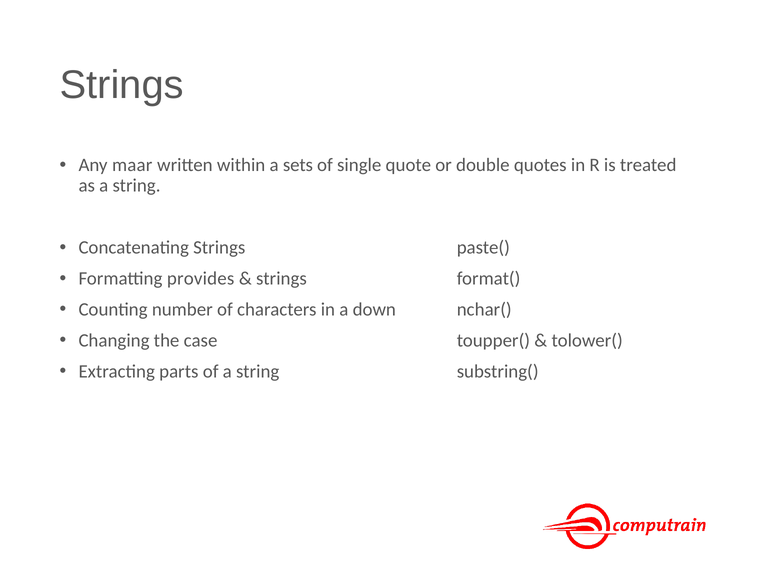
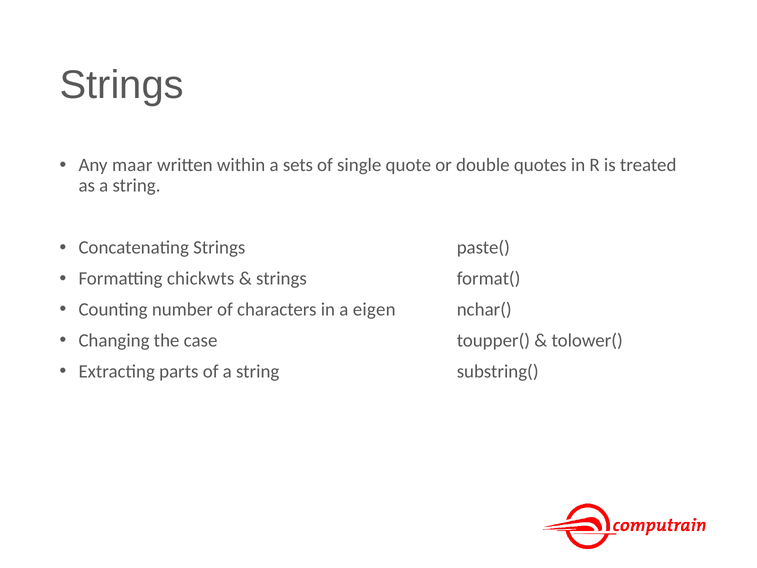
provides: provides -> chickwts (201, 278)
down: down -> eigen (374, 309)
